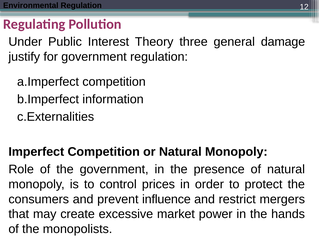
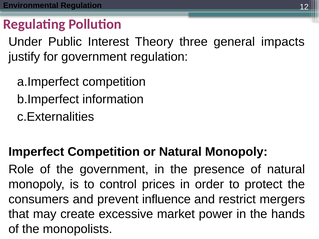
damage: damage -> impacts (283, 42)
